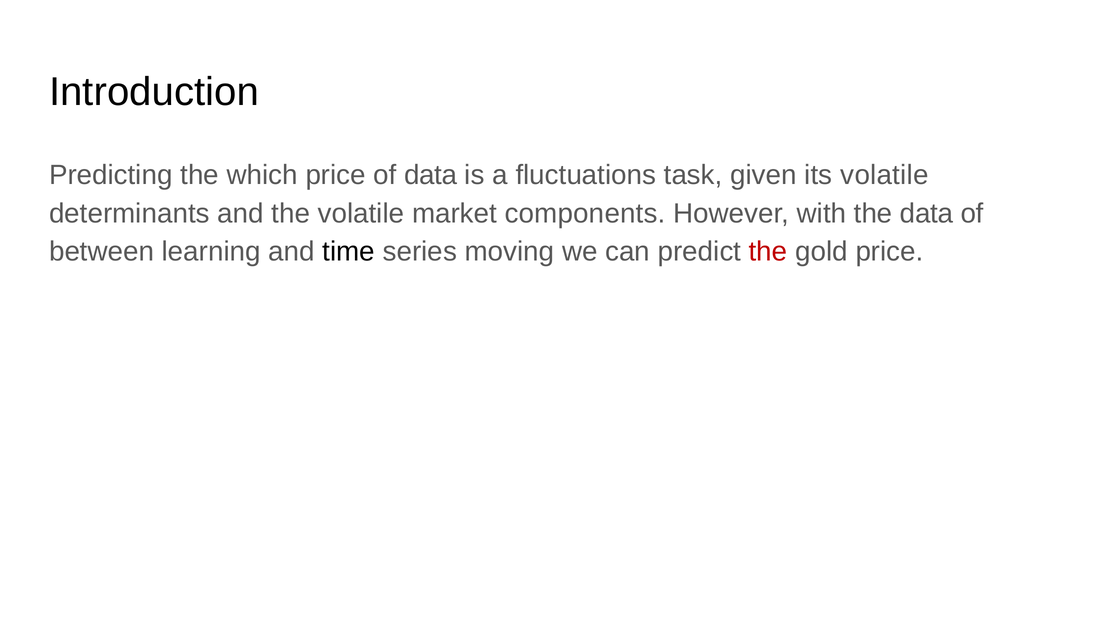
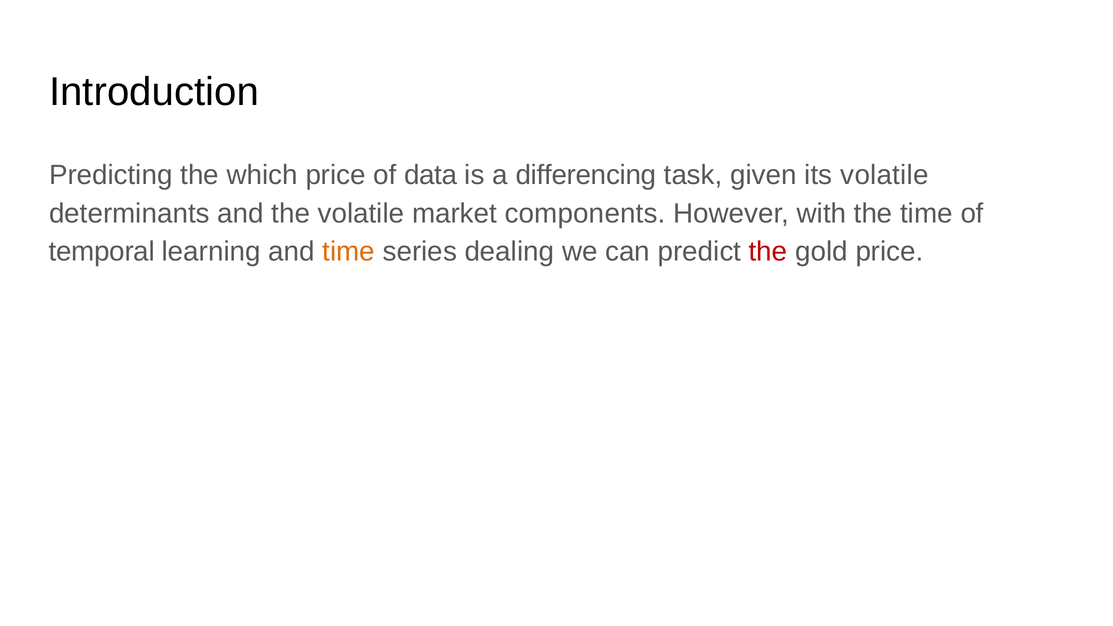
fluctuations: fluctuations -> differencing (586, 175)
the data: data -> time (926, 213)
between: between -> temporal (102, 252)
time colour: black -> orange (349, 252)
moving: moving -> dealing (509, 252)
